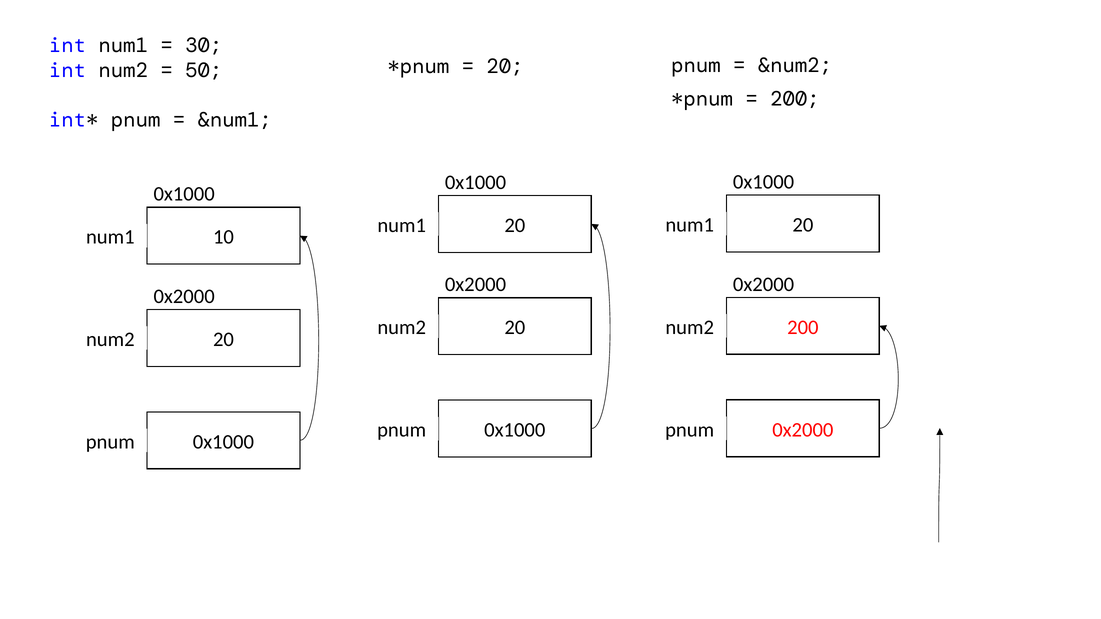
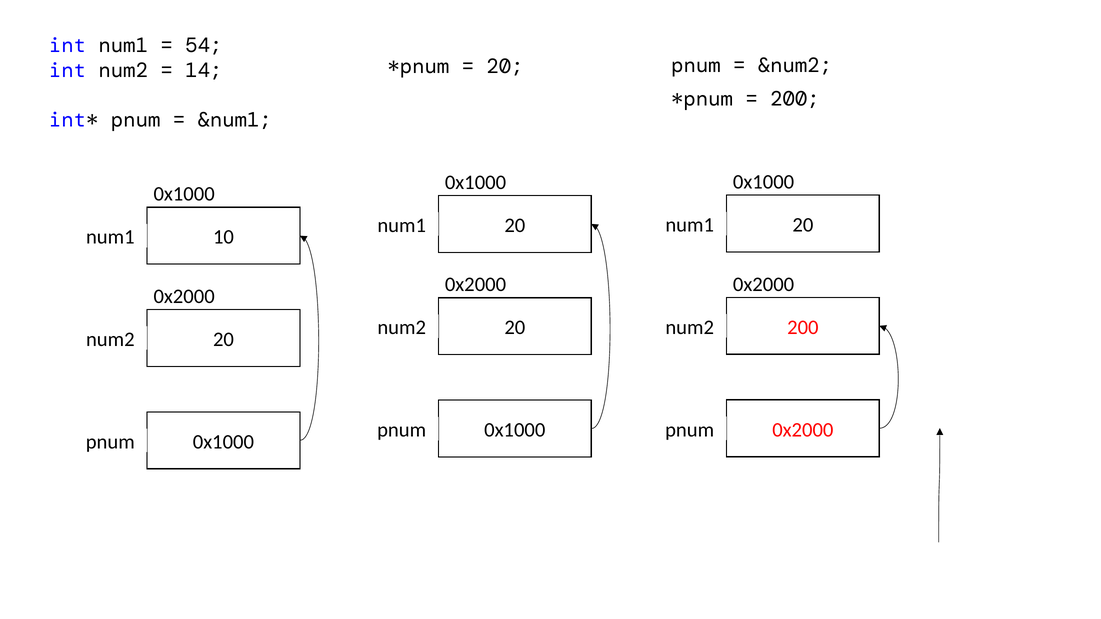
30: 30 -> 54 (204, 46)
50: 50 -> 14 (204, 70)
